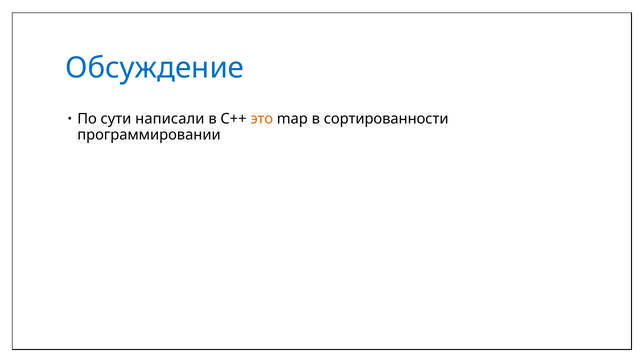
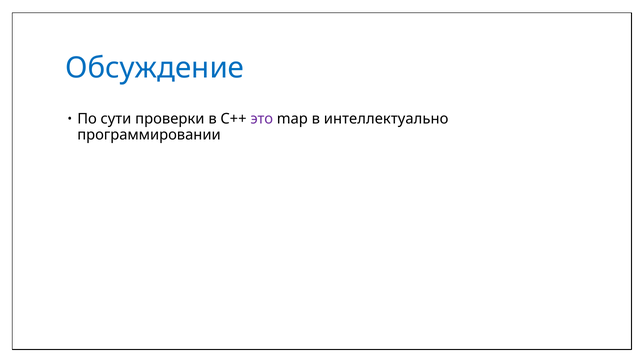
написали: написали -> проверки (170, 119)
это colour: orange -> purple (262, 119)
сортированности: сортированности -> интеллектуально (386, 119)
